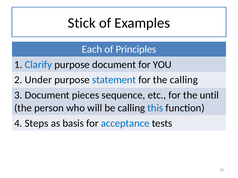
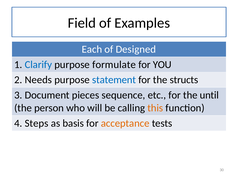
Stick: Stick -> Field (82, 23)
Principles: Principles -> Designed (136, 49)
purpose document: document -> formulate (114, 65)
Under: Under -> Needs (38, 80)
the calling: calling -> structs (184, 80)
this colour: blue -> orange (155, 108)
acceptance colour: blue -> orange (125, 124)
